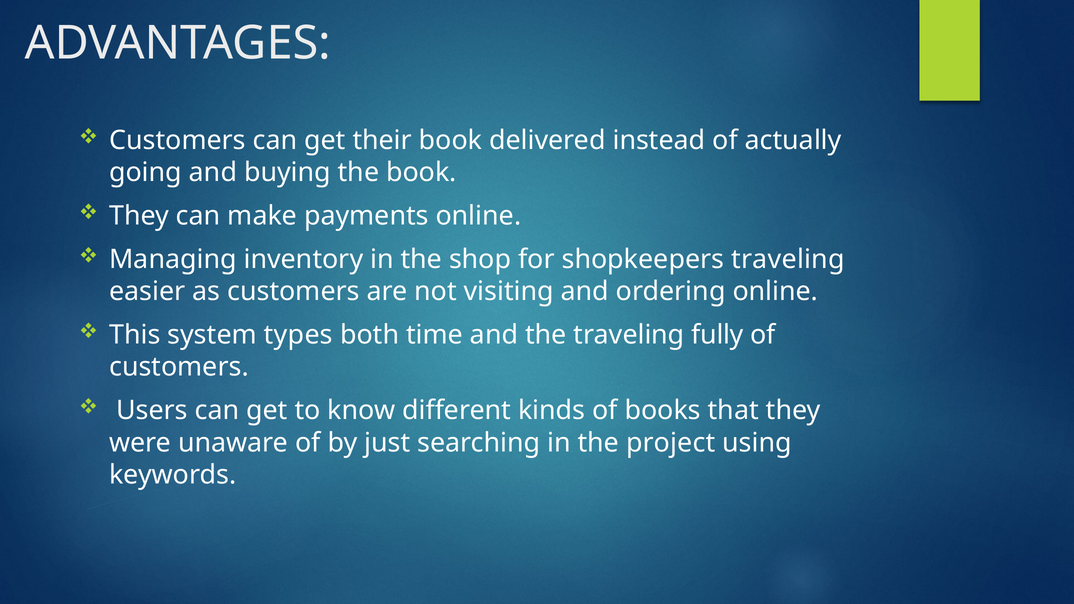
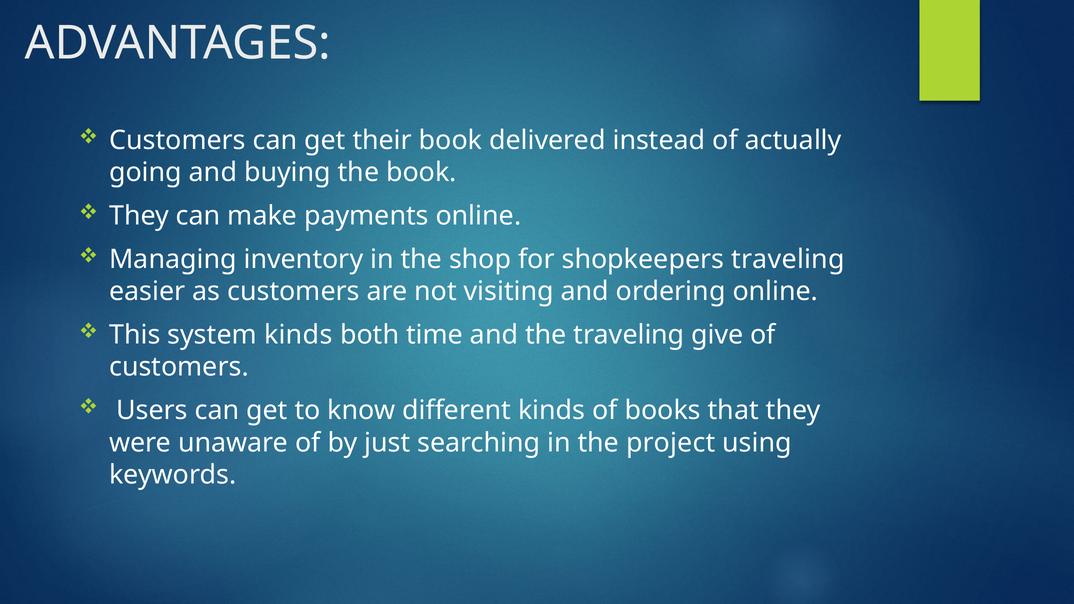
system types: types -> kinds (298, 335)
fully: fully -> give (717, 335)
